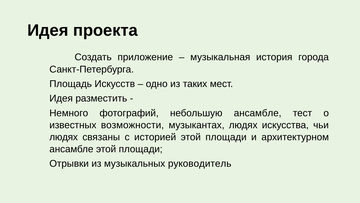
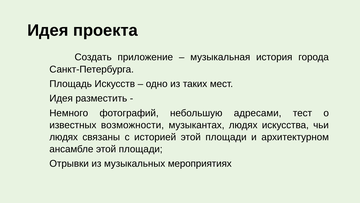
небольшую ансамбле: ансамбле -> адресами (258, 113)
руководитель: руководитель -> мероприятиях (200, 163)
